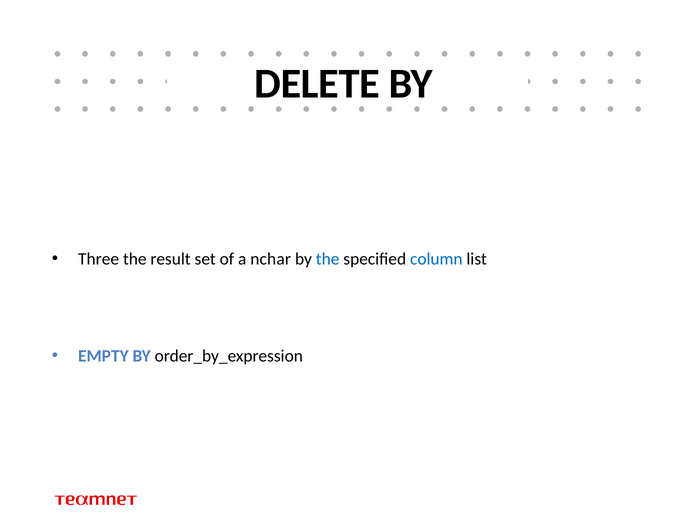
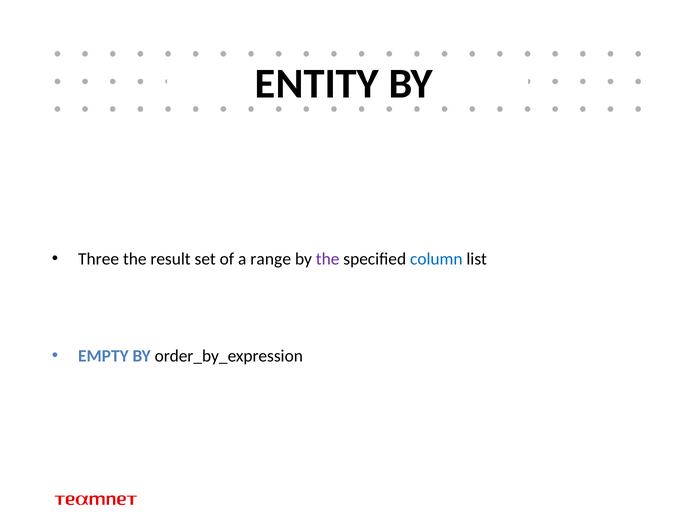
DELETE: DELETE -> ENTITY (317, 84)
nchar: nchar -> range (271, 259)
the colour: blue -> purple (328, 259)
